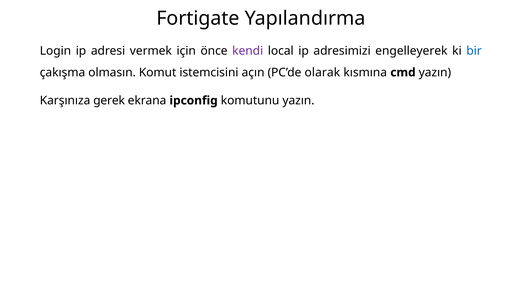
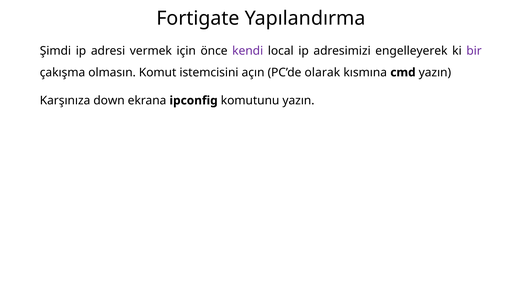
Login: Login -> Şimdi (55, 51)
bir colour: blue -> purple (474, 51)
gerek: gerek -> down (109, 100)
